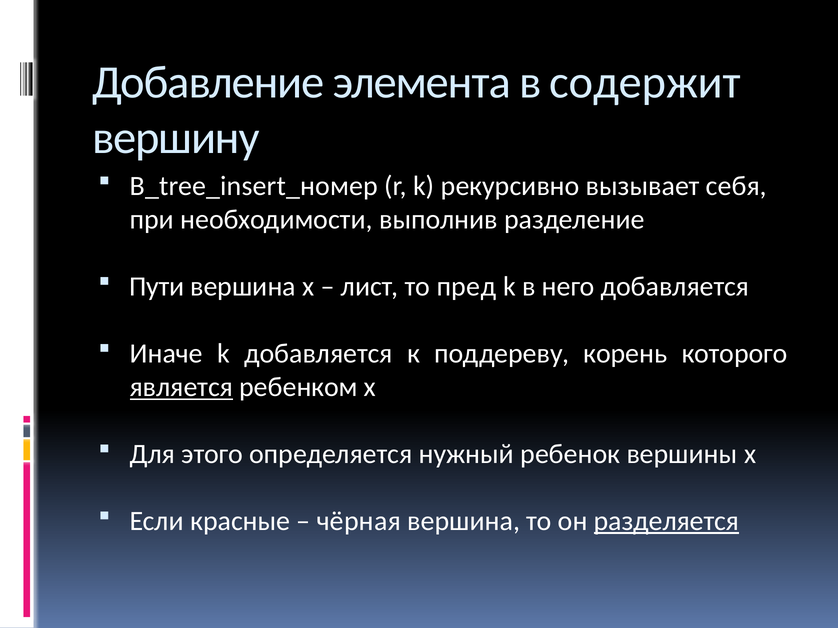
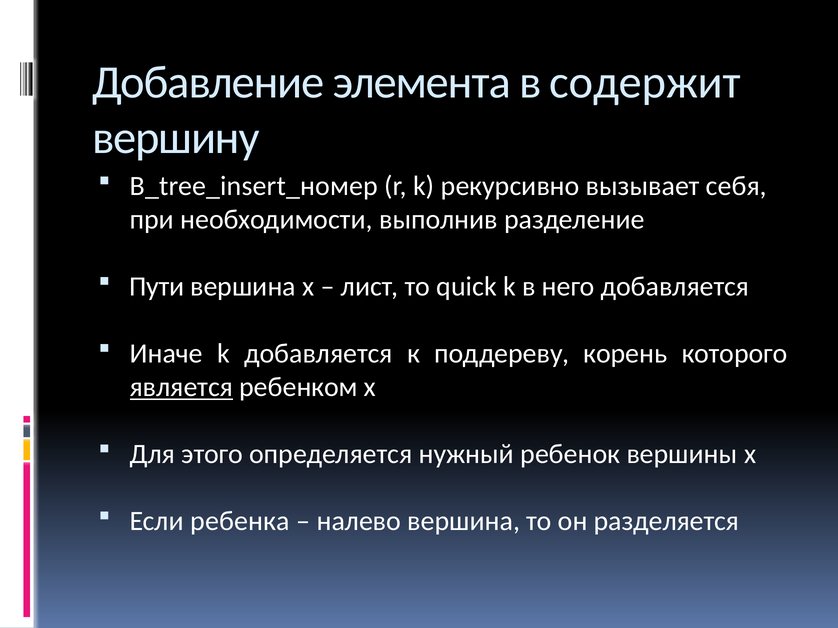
пред: пред -> quick (467, 287)
красные: красные -> ребенка (240, 521)
чёрная: чёрная -> налево (359, 521)
разделяется underline: present -> none (667, 521)
